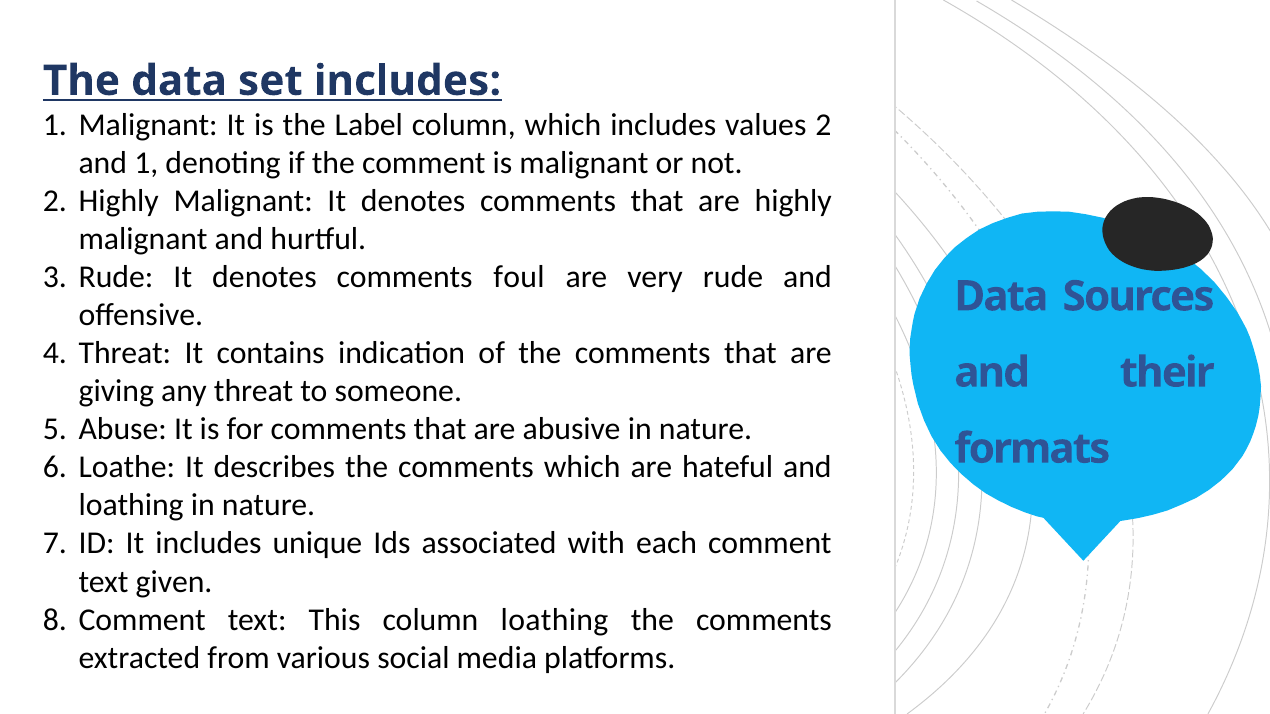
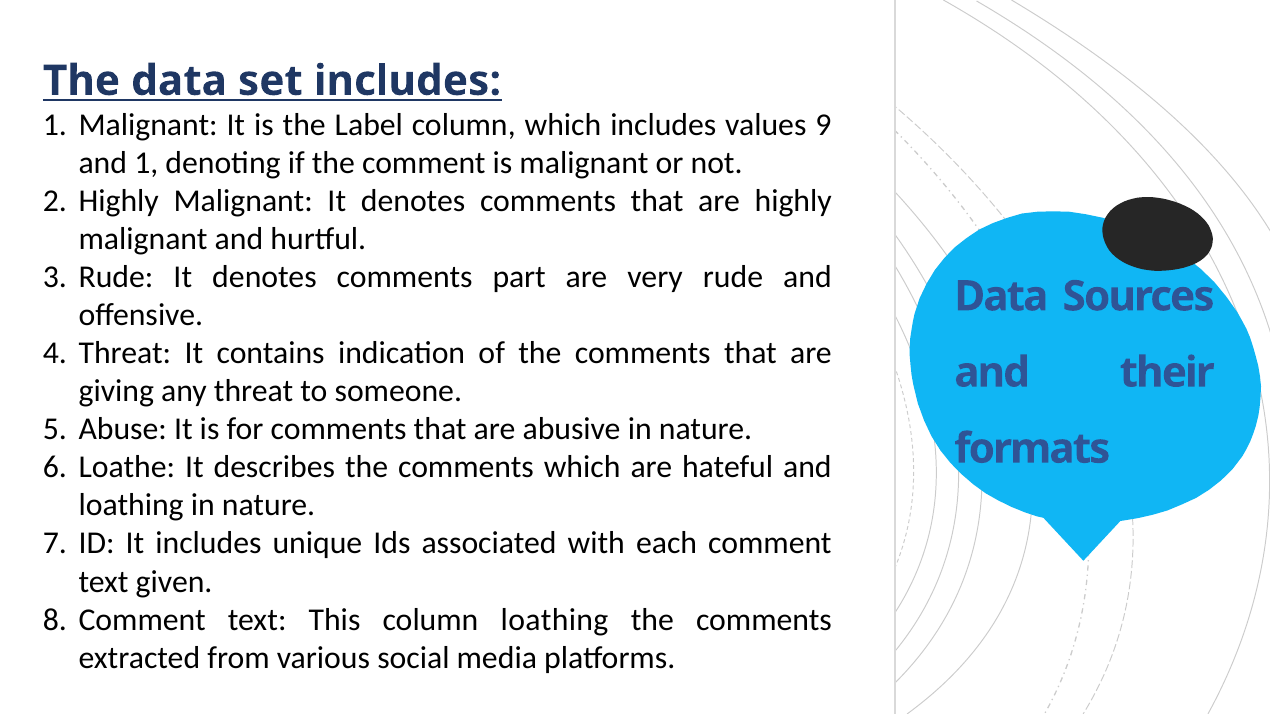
values 2: 2 -> 9 (823, 125)
foul: foul -> part (519, 277)
